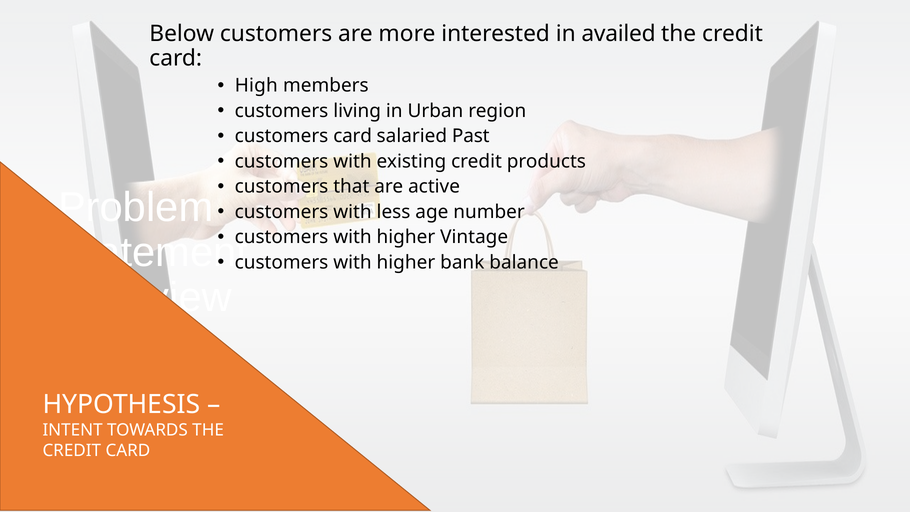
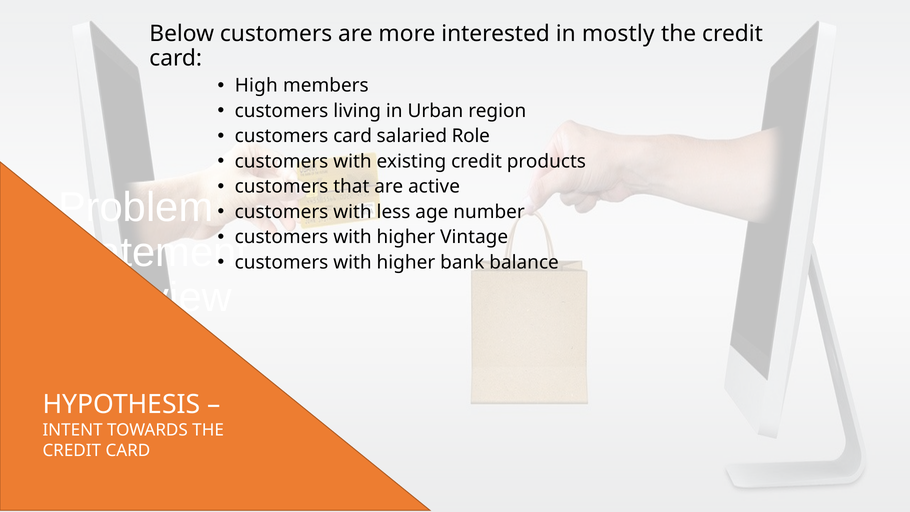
availed: availed -> mostly (618, 34)
Past: Past -> Role (471, 136)
